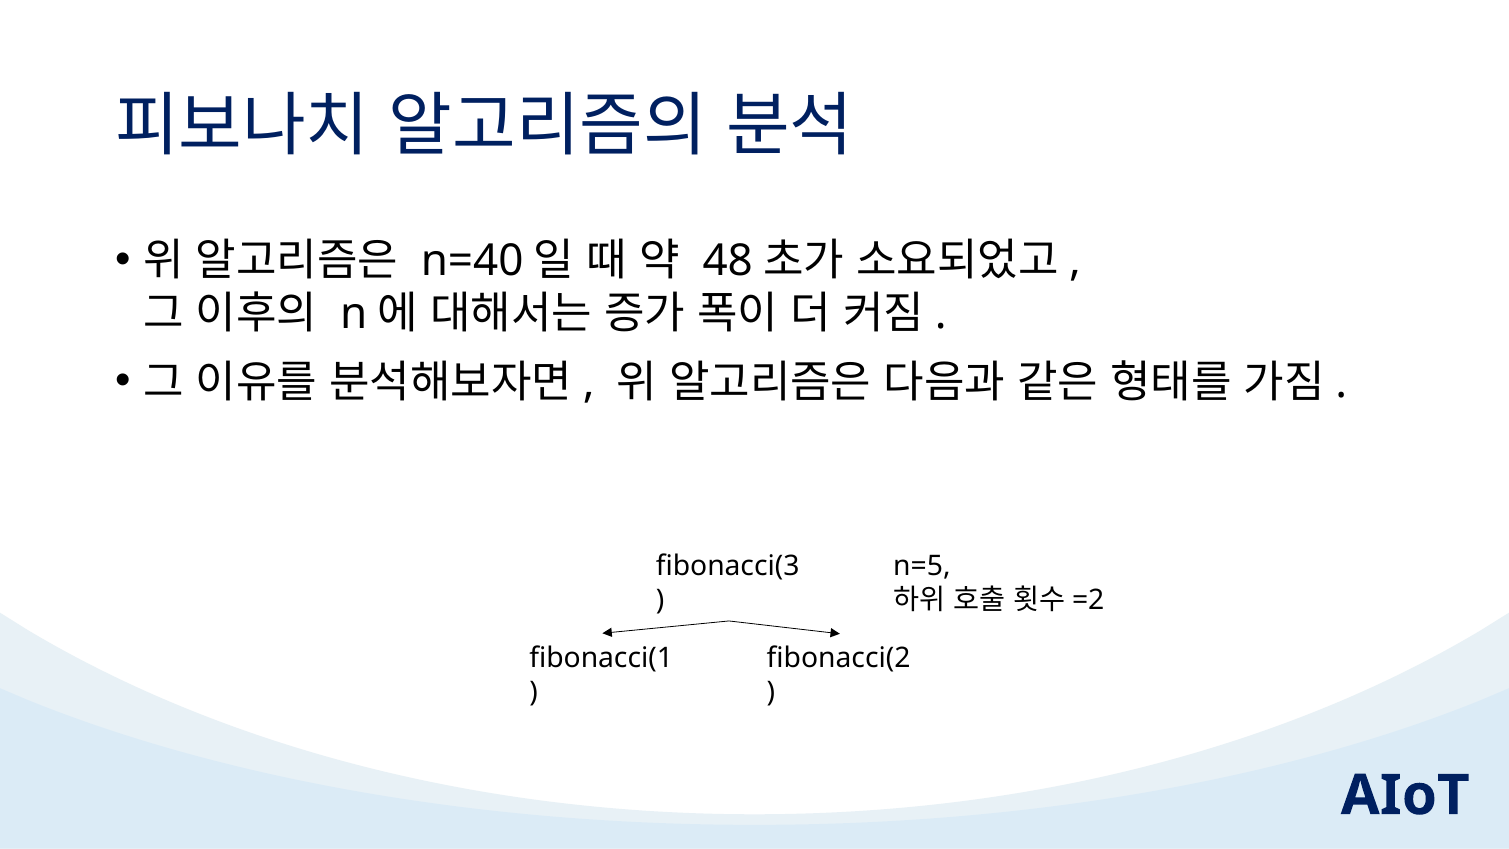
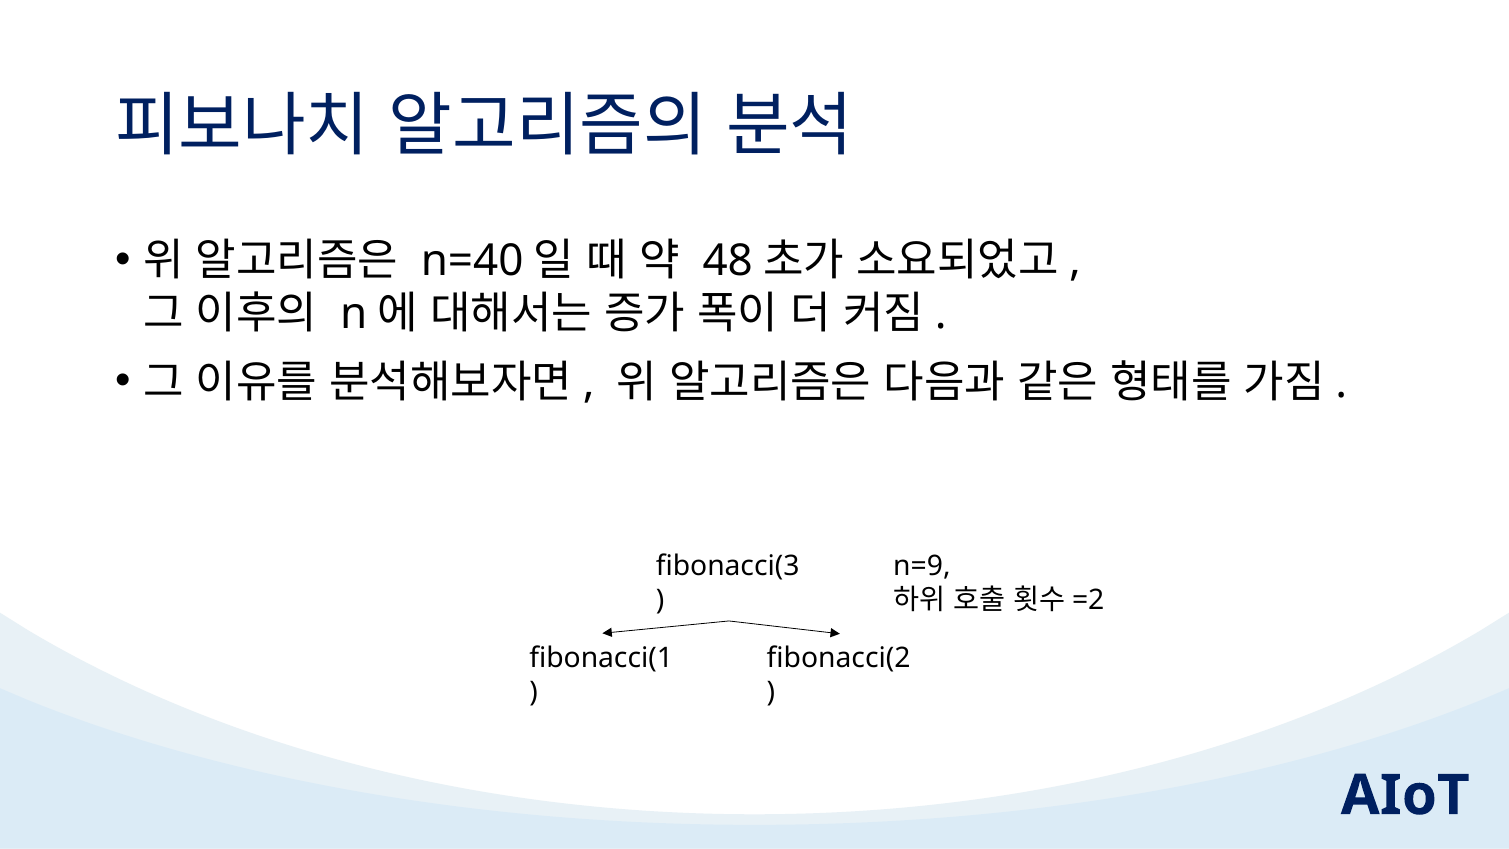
n=5: n=5 -> n=9 (922, 566)
